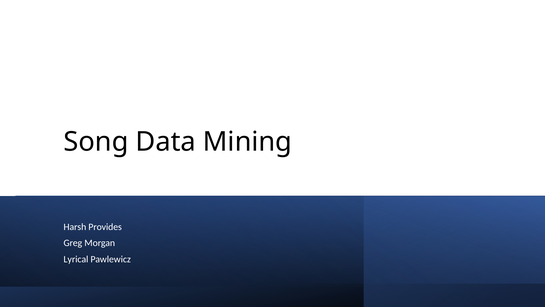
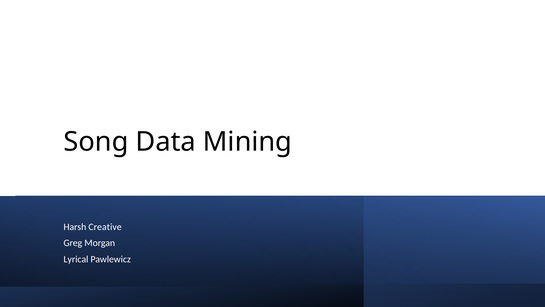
Provides: Provides -> Creative (105, 227)
